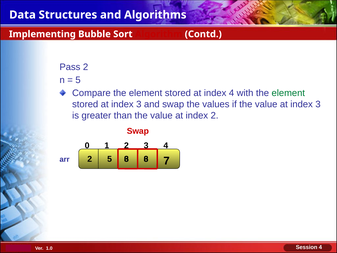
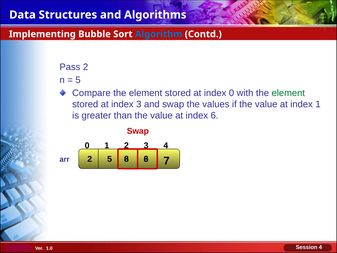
Algorithm colour: red -> blue (159, 34)
index 4: 4 -> 0 (232, 93)
value at index 3: 3 -> 1 (318, 104)
index 2: 2 -> 6 (215, 116)
